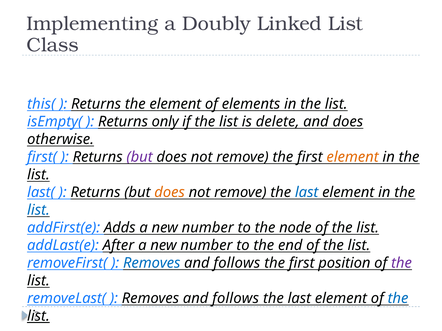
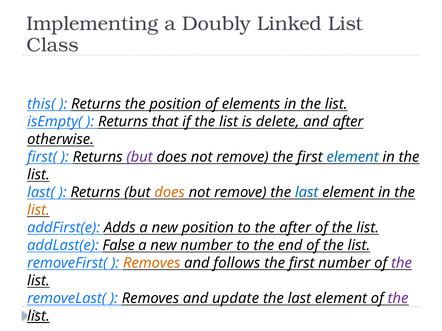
the element: element -> position (175, 104)
only: only -> that (165, 122)
and does: does -> after (348, 122)
element colour: orange -> blue (353, 157)
list colour: blue -> orange (38, 210)
Adds a new number: number -> position (208, 228)
the node: node -> after (295, 228)
After: After -> False (119, 246)
Removes colour: blue -> orange (152, 263)
first position: position -> number (344, 263)
follows: follows -> update (236, 299)
the colour: blue -> purple (398, 299)
